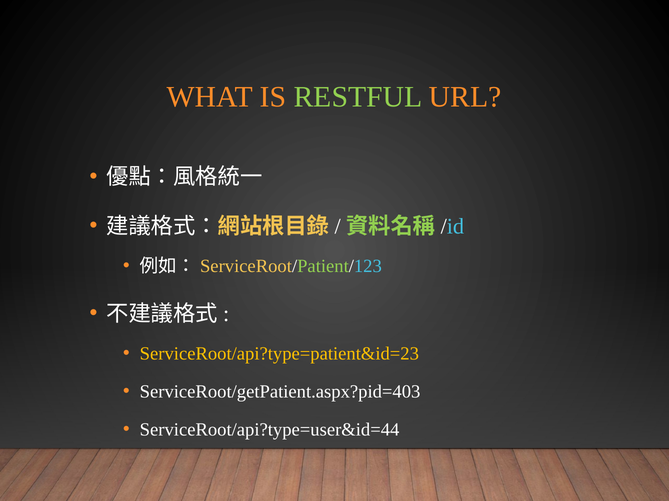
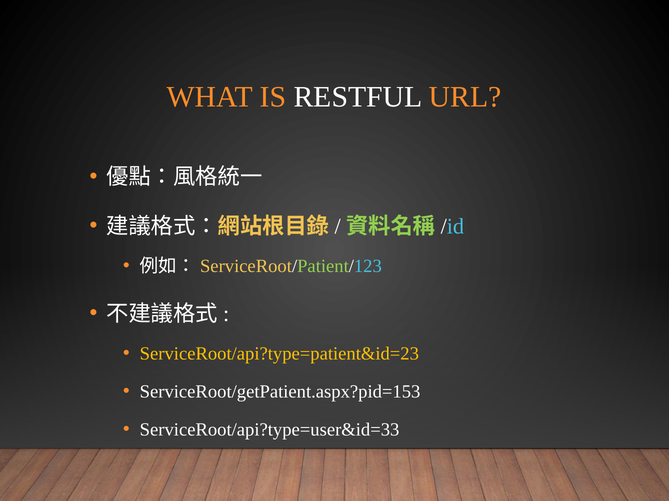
RESTFUL colour: light green -> white (358, 97)
ServiceRoot/getPatient.aspx?pid=403: ServiceRoot/getPatient.aspx?pid=403 -> ServiceRoot/getPatient.aspx?pid=153 (280, 392)
ServiceRoot/api?type=user&id=44: ServiceRoot/api?type=user&id=44 -> ServiceRoot/api?type=user&id=33 (270, 430)
